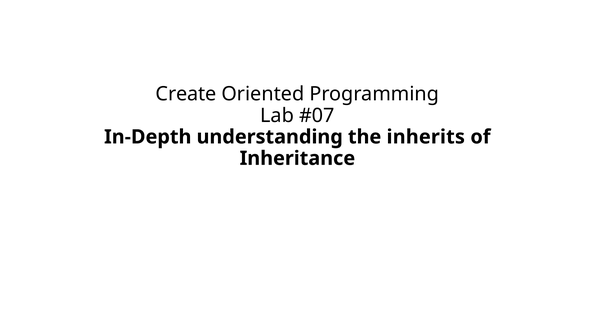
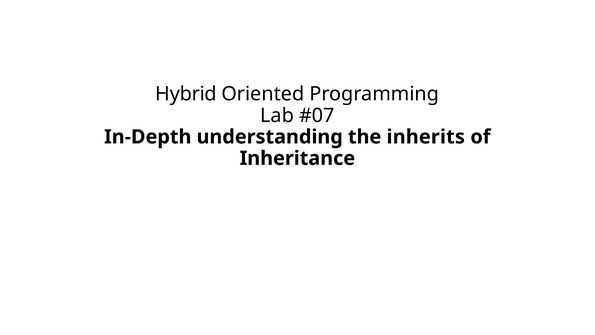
Create: Create -> Hybrid (186, 94)
